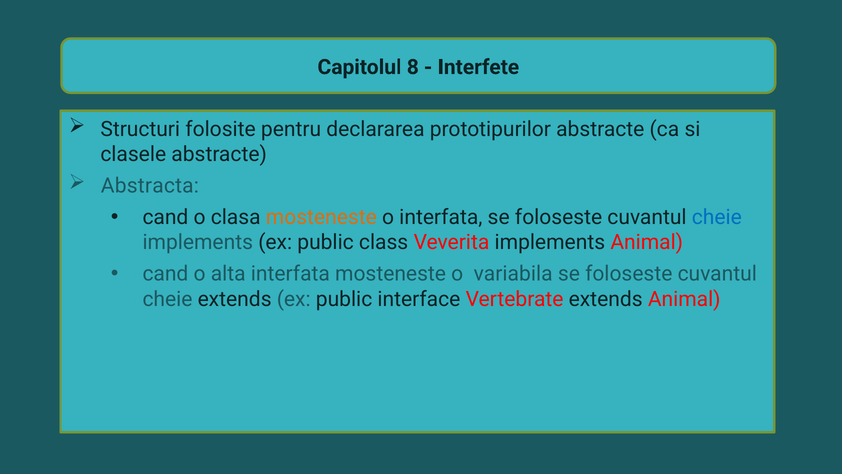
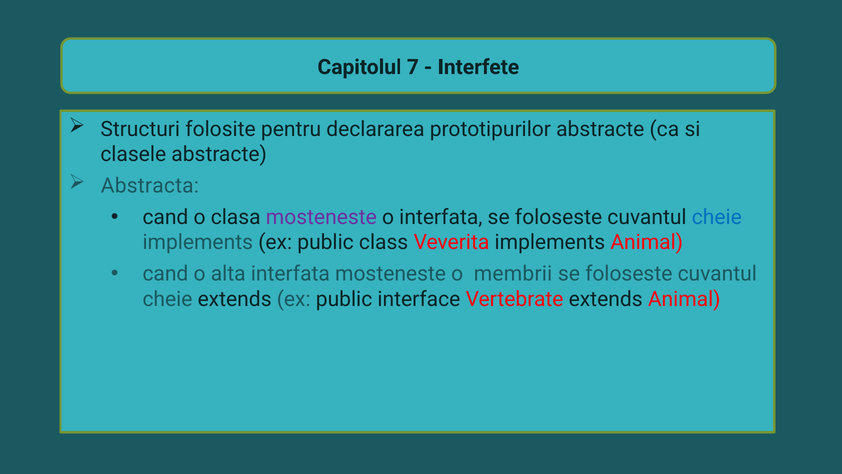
8: 8 -> 7 (413, 67)
mosteneste colour: orange -> purple (321, 217)
variabila: variabila -> membrii (513, 274)
